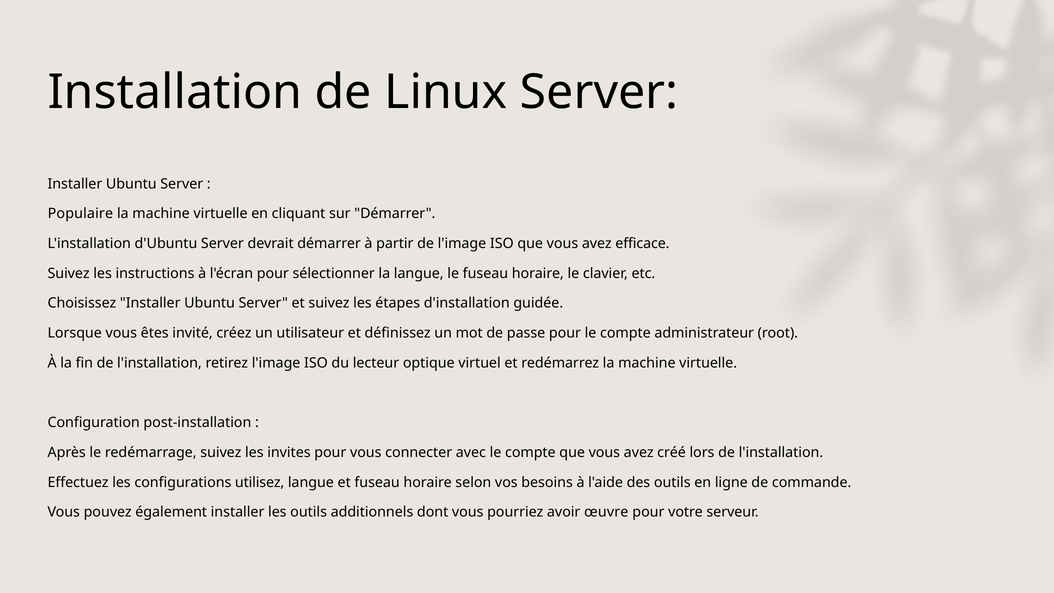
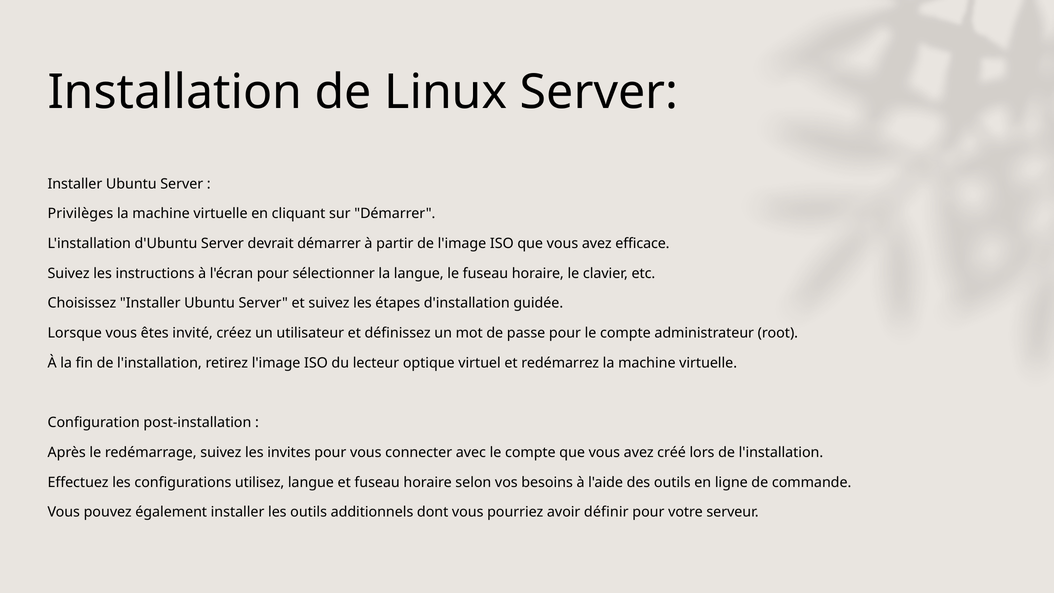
Populaire: Populaire -> Privilèges (80, 214)
œuvre: œuvre -> définir (606, 512)
